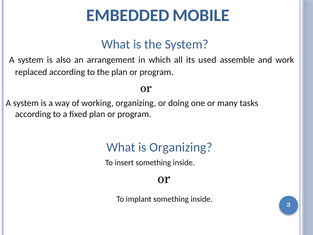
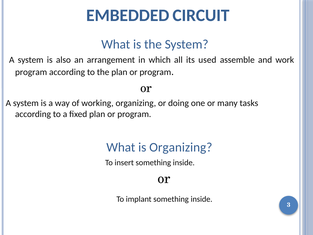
MOBILE: MOBILE -> CIRCUIT (201, 15)
replaced: replaced -> program (31, 72)
